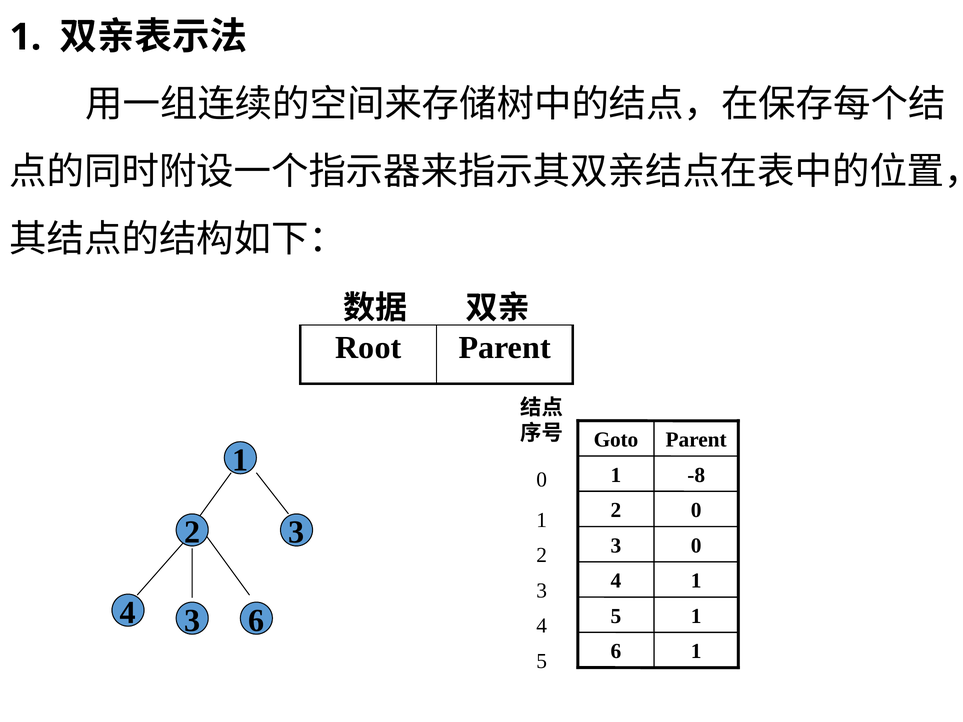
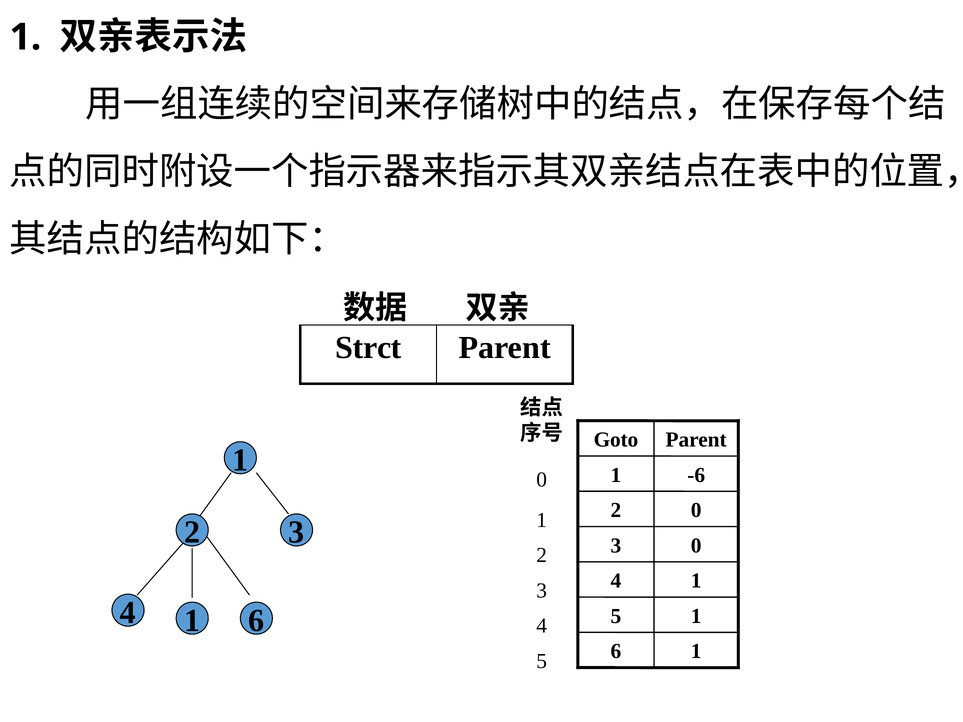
Root: Root -> Strct (368, 348)
-8: -8 -> -6 (696, 475)
3: 3 -> 1 (192, 621)
